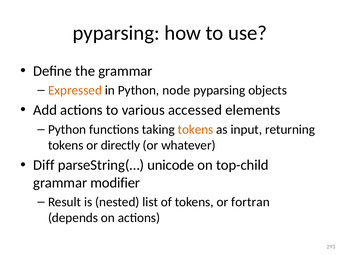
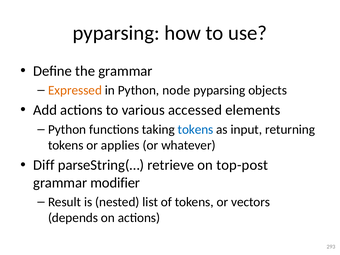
tokens colour: orange -> blue (196, 129)
directly: directly -> applies (120, 145)
unicode: unicode -> retrieve (171, 165)
top-child: top-child -> top-post (242, 165)
fortran: fortran -> vectors (251, 202)
